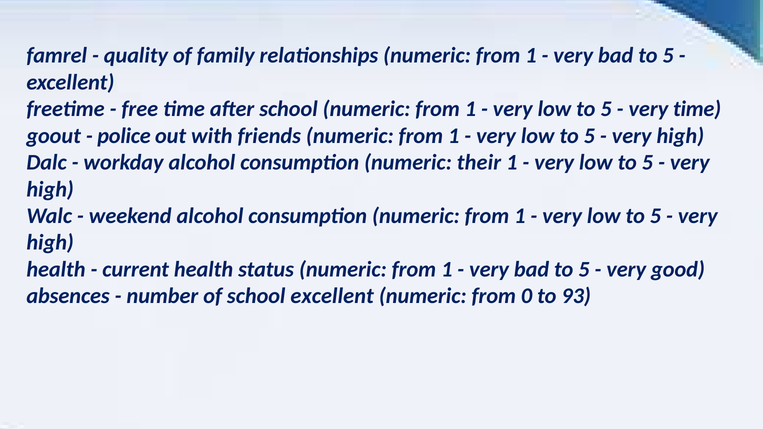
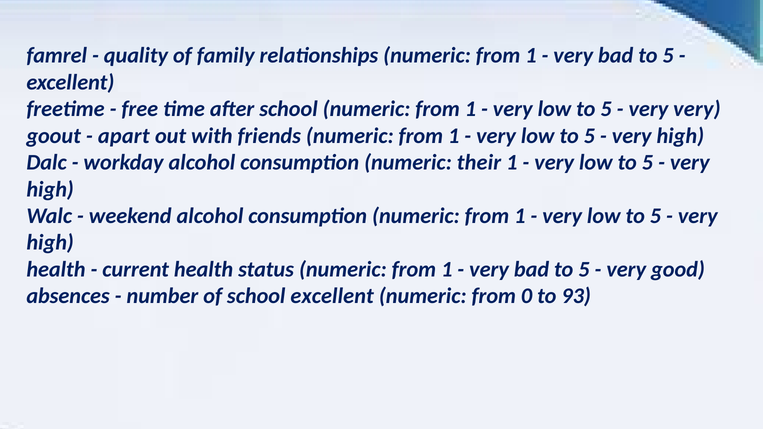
very time: time -> very (697, 109)
police: police -> apart (124, 136)
